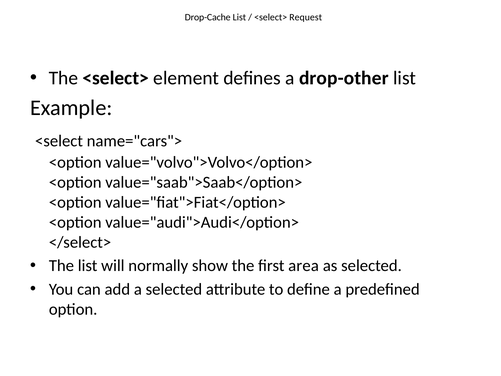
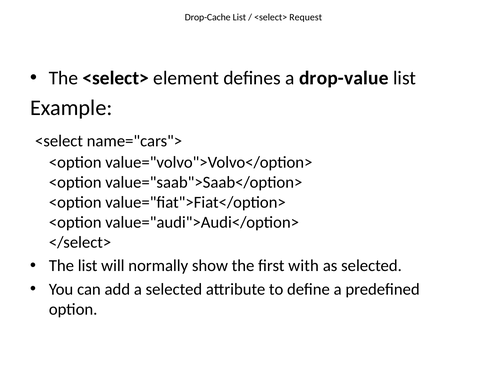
drop-other: drop-other -> drop-value (344, 78)
area: area -> with (304, 266)
